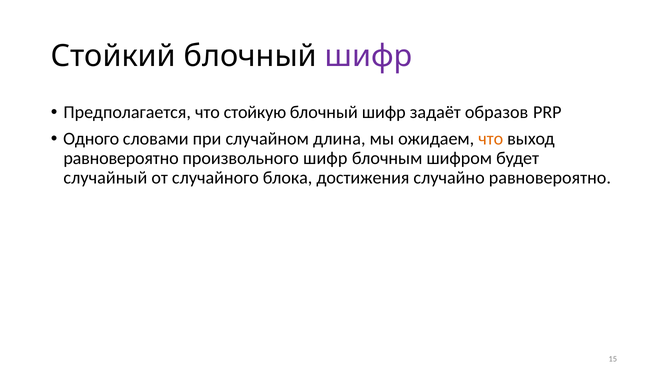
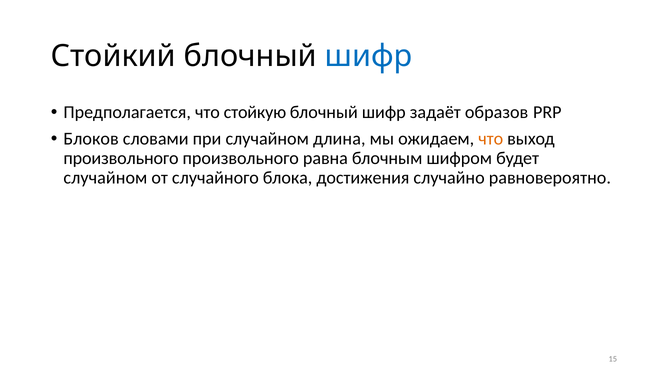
шифр colour: purple -> blue (369, 56)
Одного: Одного -> Блоков (91, 139)
равновероятно: равновероятно -> произвольного (121, 158)
произвольного шифр: шифр -> равна (325, 158)
случайный: случайный -> случайном (105, 178)
